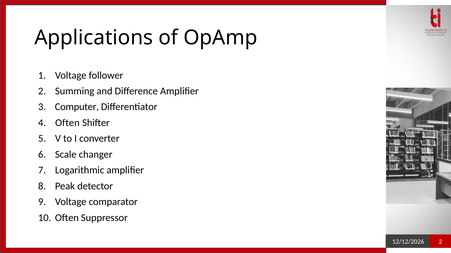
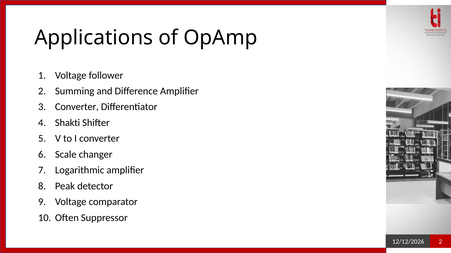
Computer: Computer -> Converter (77, 107)
Often: Often -> Shakti (68, 123)
